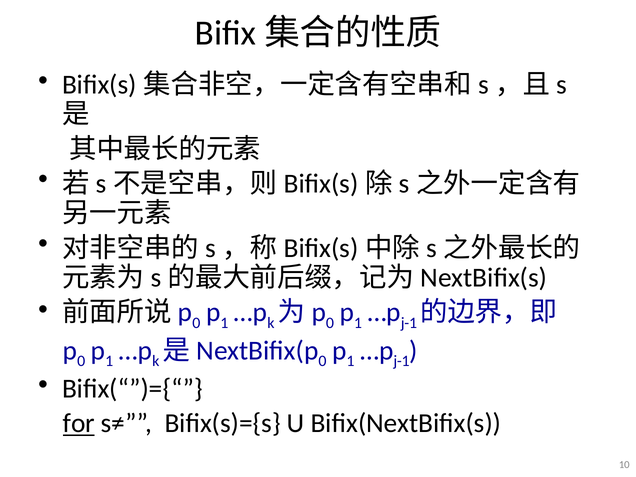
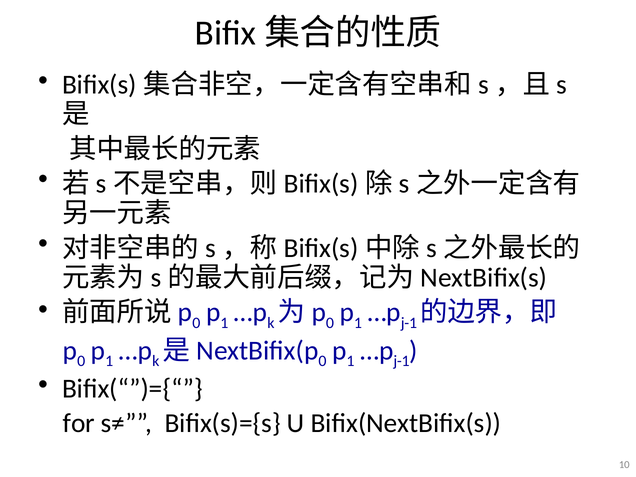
for underline: present -> none (79, 423)
